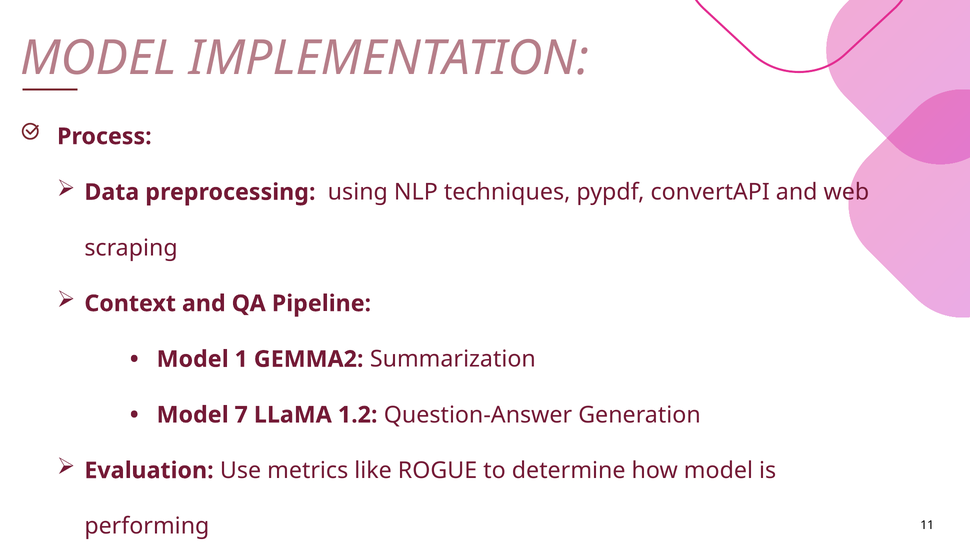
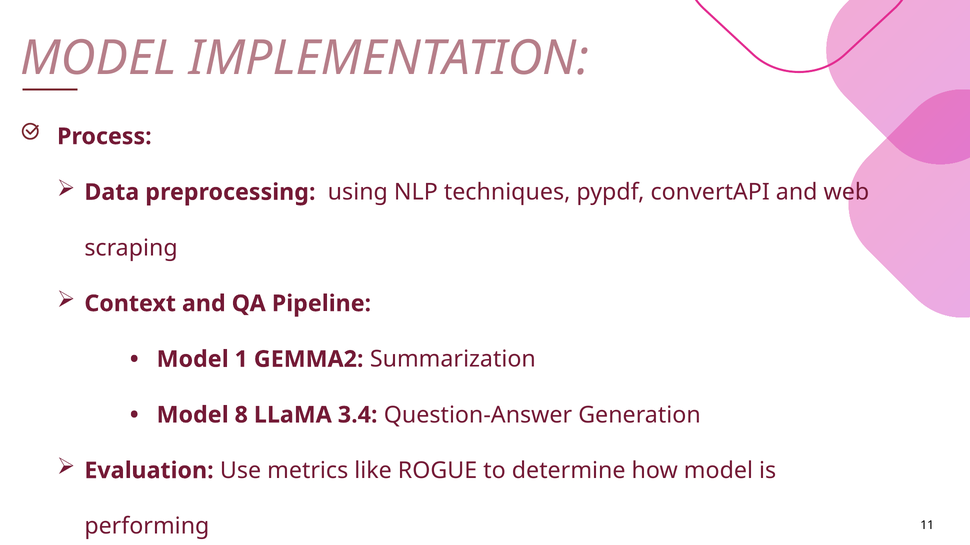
7: 7 -> 8 (241, 415)
1.2: 1.2 -> 3.4 (358, 415)
